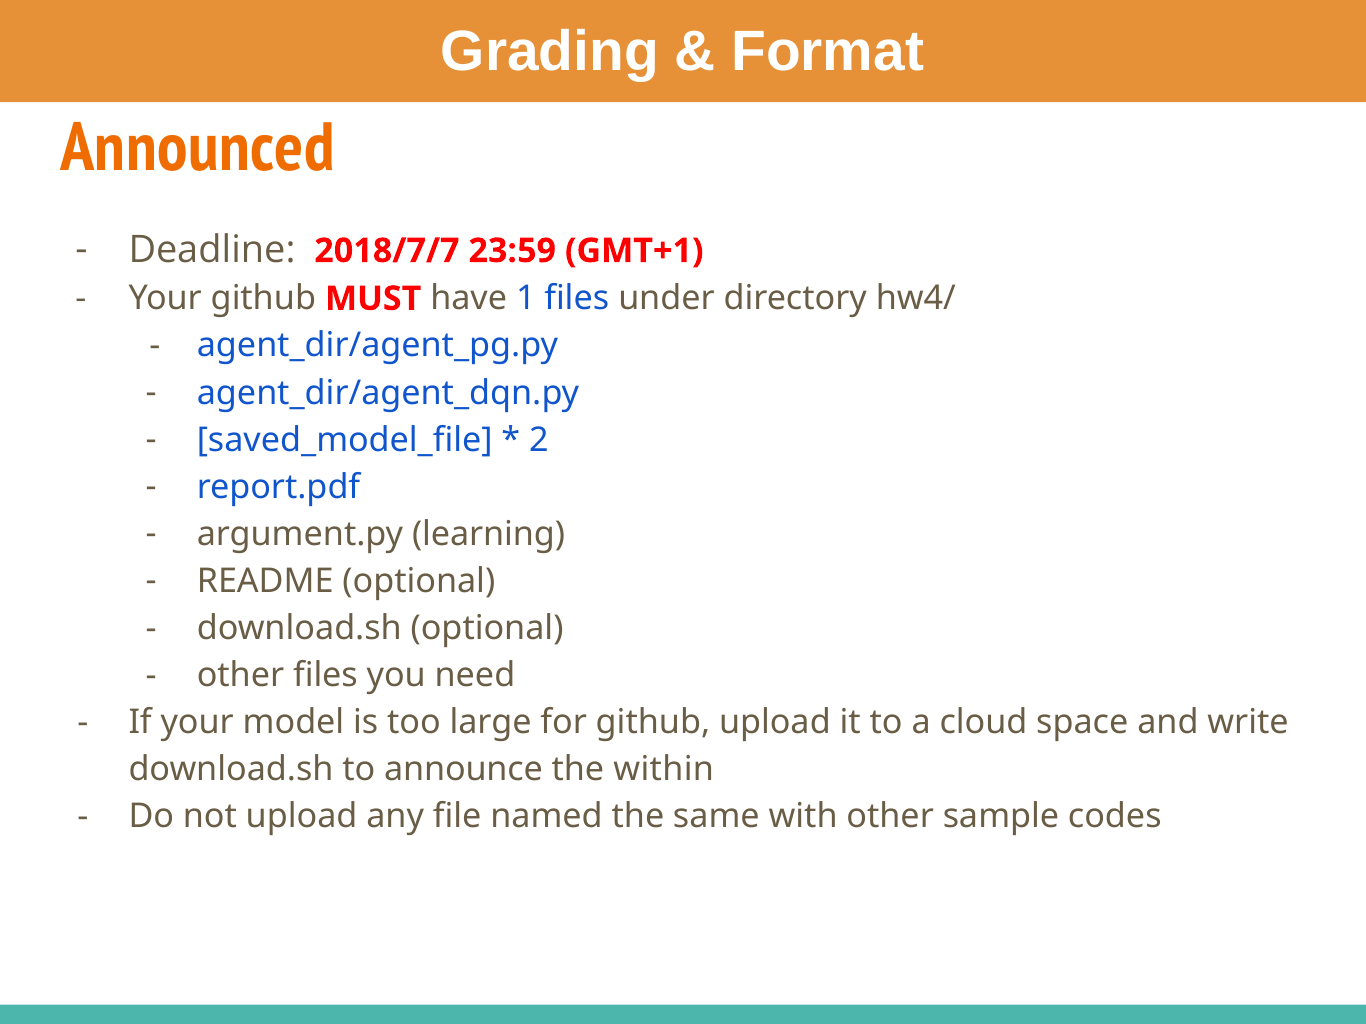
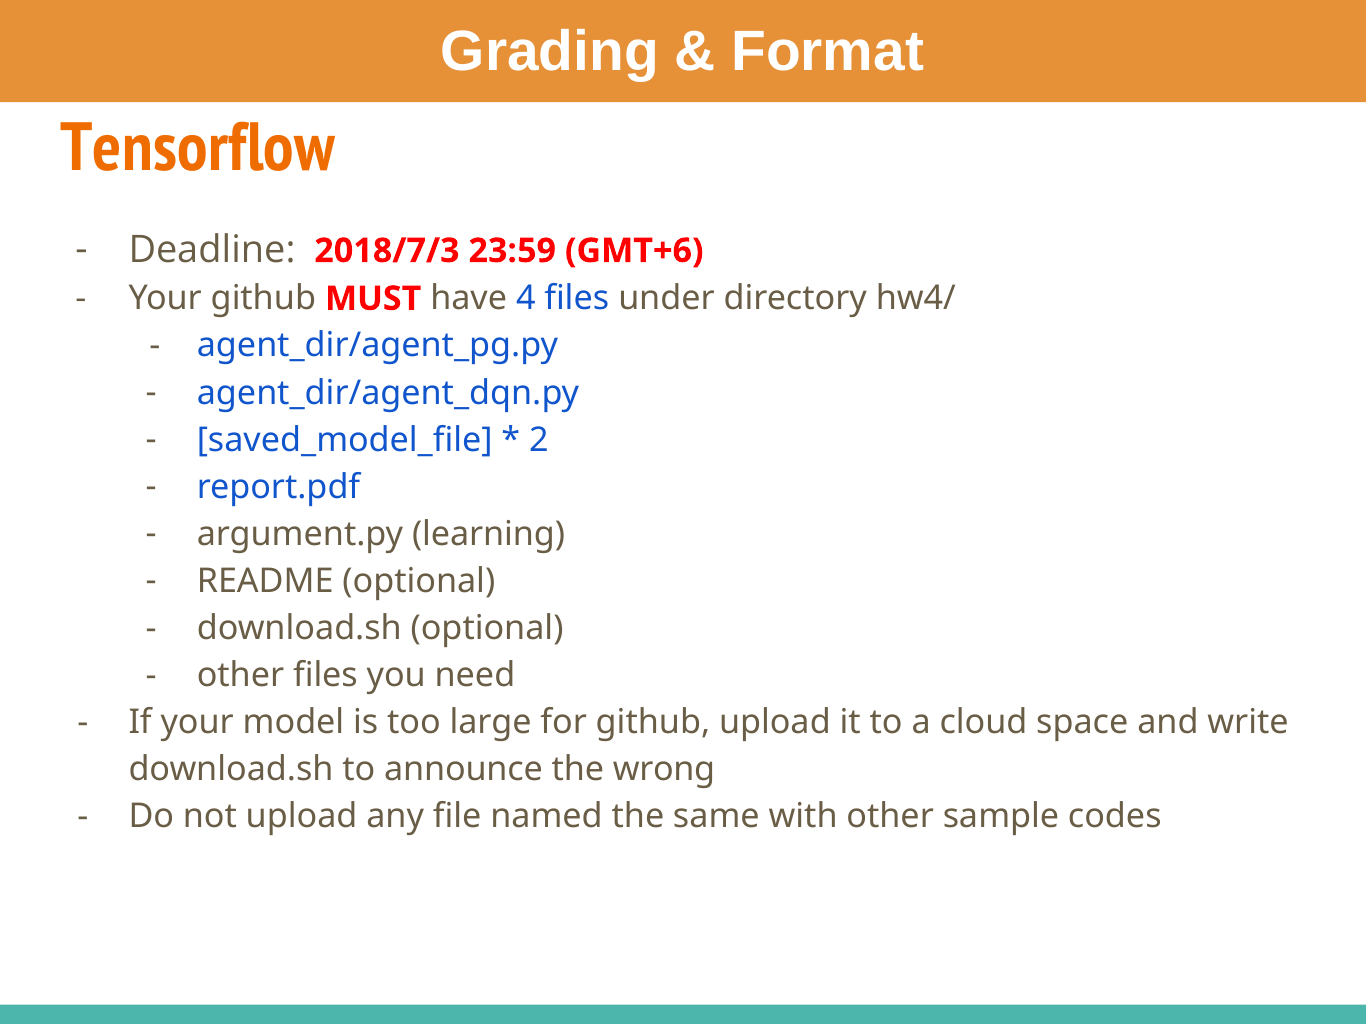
Announced: Announced -> Tensorflow (198, 148)
2018/7/7: 2018/7/7 -> 2018/7/3 (387, 251)
GMT+1: GMT+1 -> GMT+6 (634, 251)
1: 1 -> 4 (526, 299)
within: within -> wrong (664, 770)
